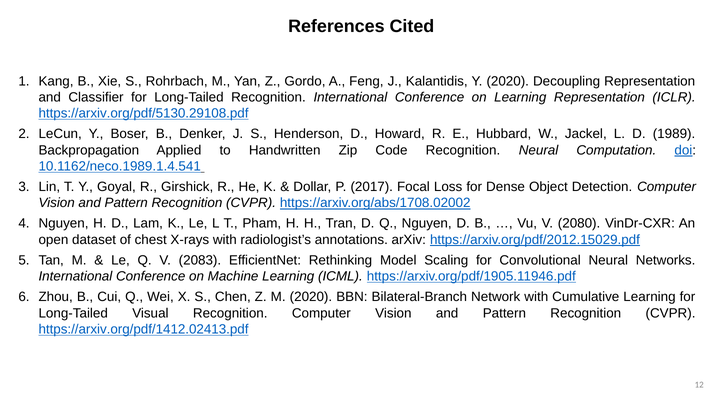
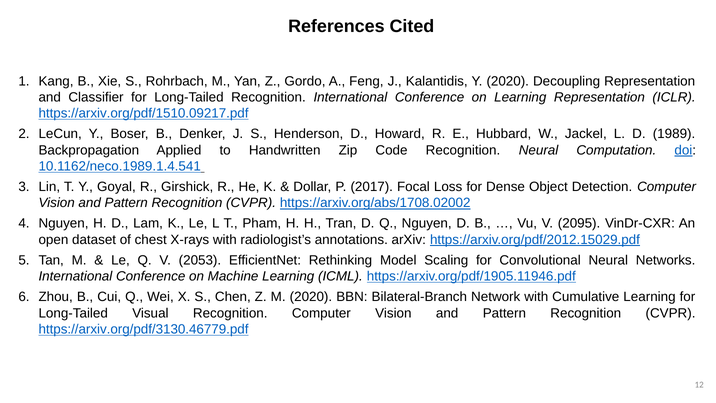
https://arxiv.org/pdf/5130.29108.pdf: https://arxiv.org/pdf/5130.29108.pdf -> https://arxiv.org/pdf/1510.09217.pdf (144, 113)
2080: 2080 -> 2095 (579, 223)
2083: 2083 -> 2053 (200, 260)
https://arxiv.org/pdf/1412.02413.pdf: https://arxiv.org/pdf/1412.02413.pdf -> https://arxiv.org/pdf/3130.46779.pdf (144, 329)
